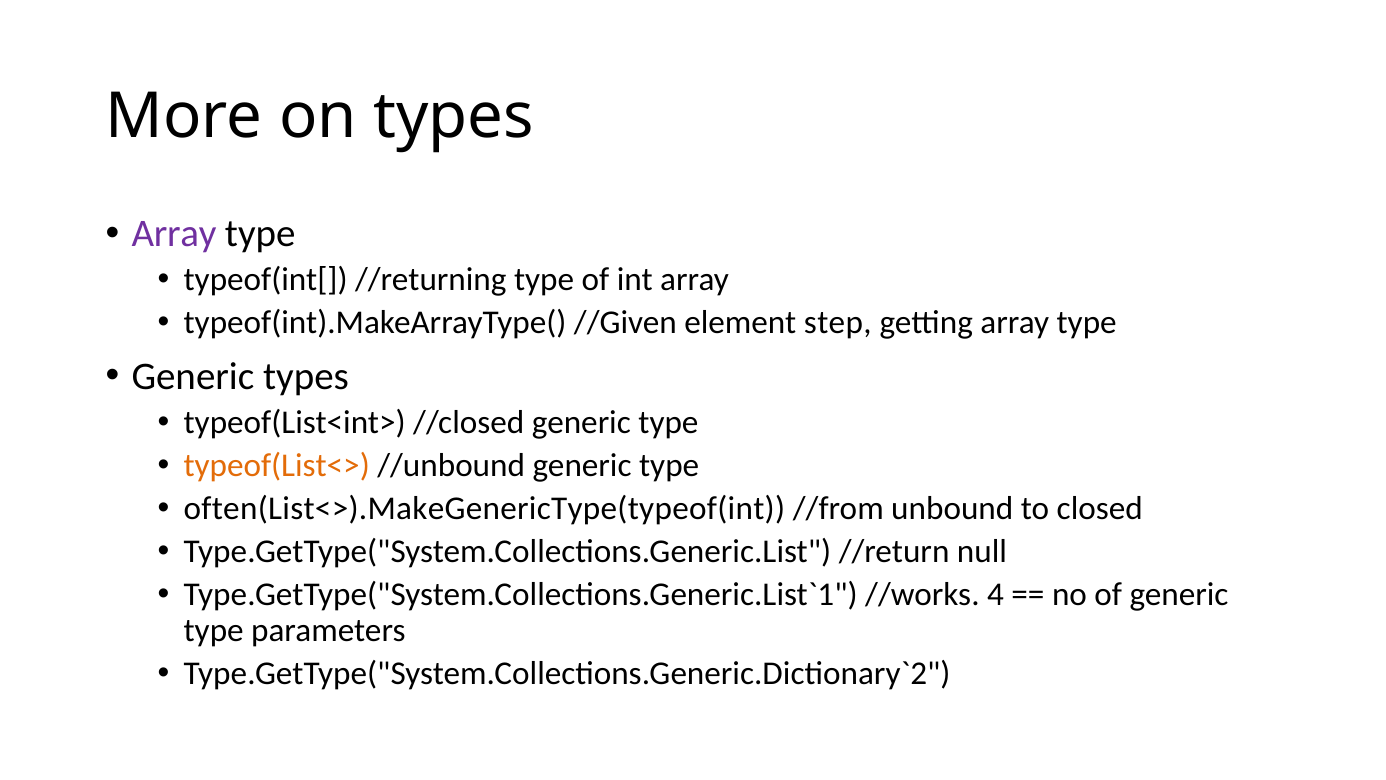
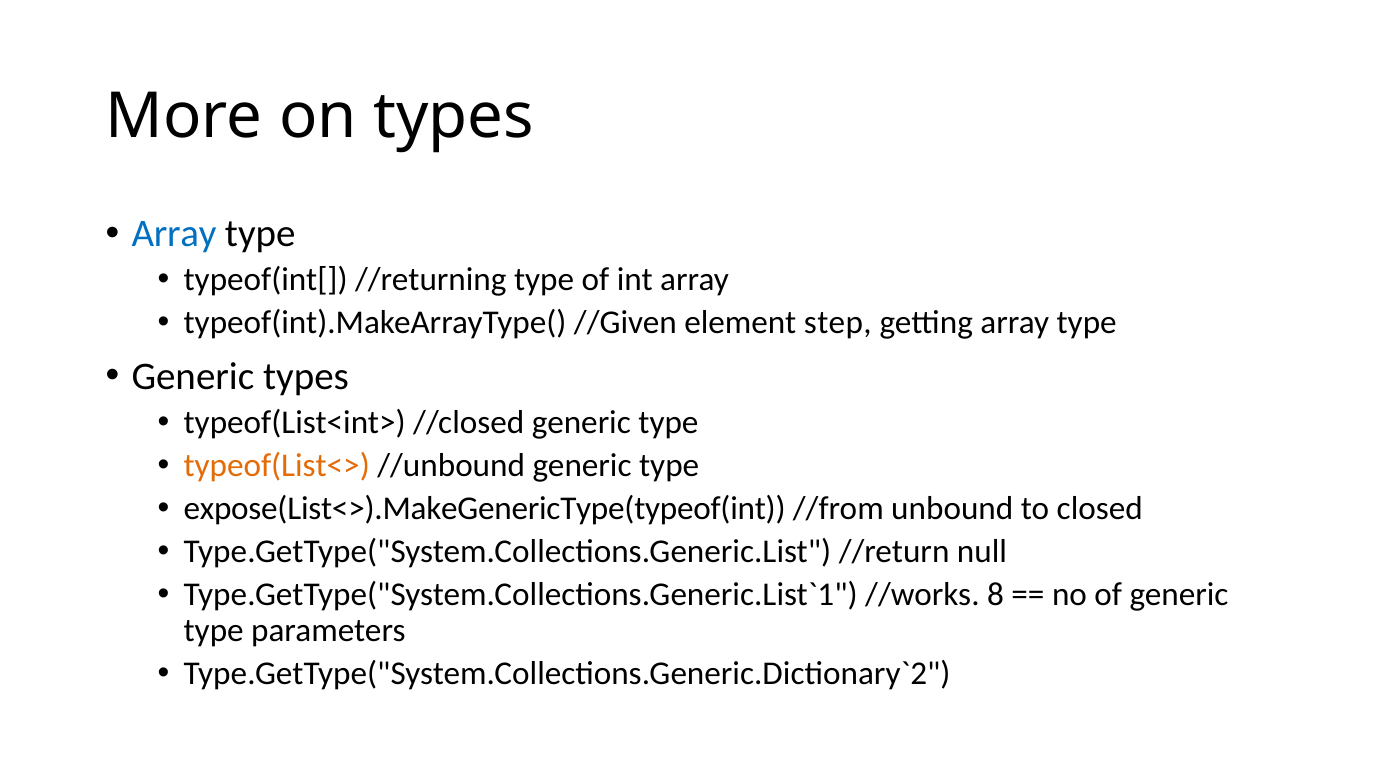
Array colour: purple -> blue (174, 234)
often(List<>).MakeGenericType(typeof(int: often(List<>).MakeGenericType(typeof(int -> expose(List<>).MakeGenericType(typeof(int (485, 509)
4: 4 -> 8 (995, 595)
